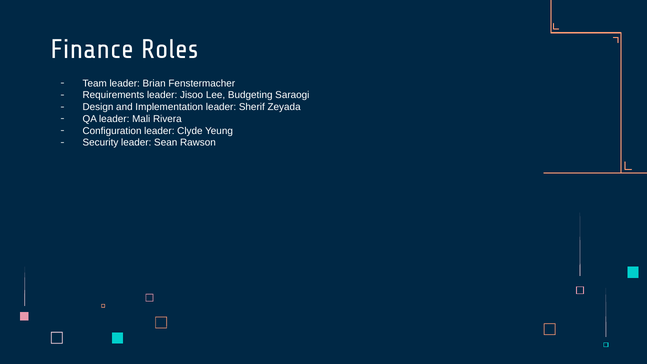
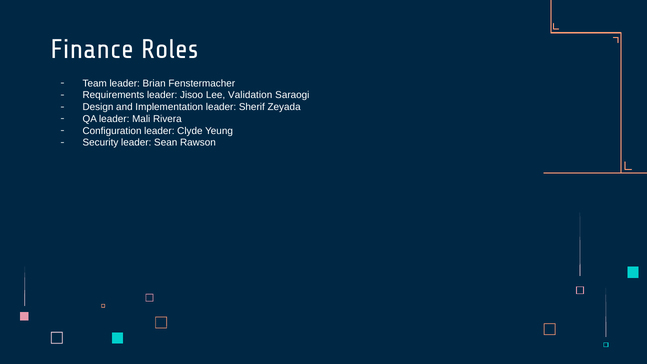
Budgeting: Budgeting -> Validation (250, 95)
